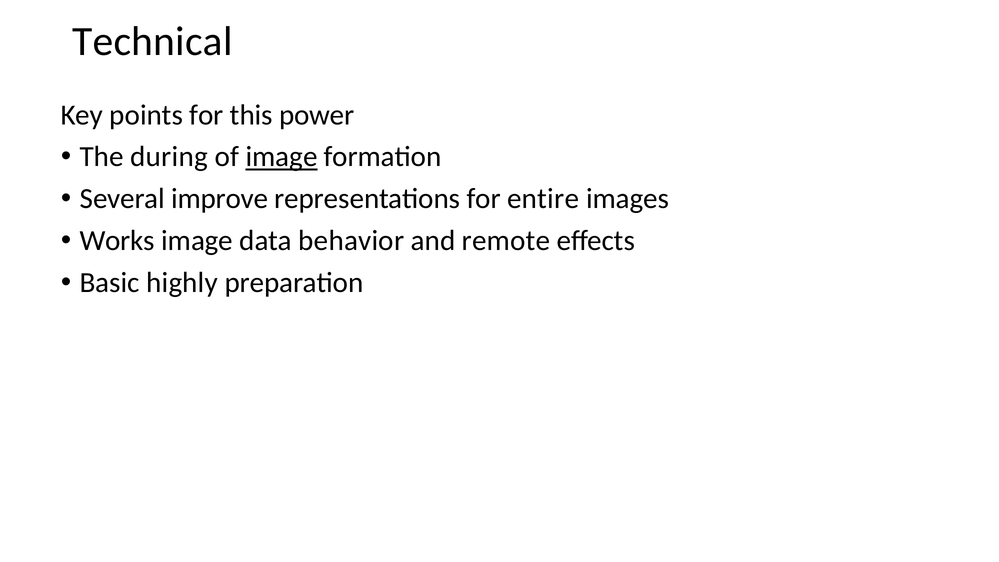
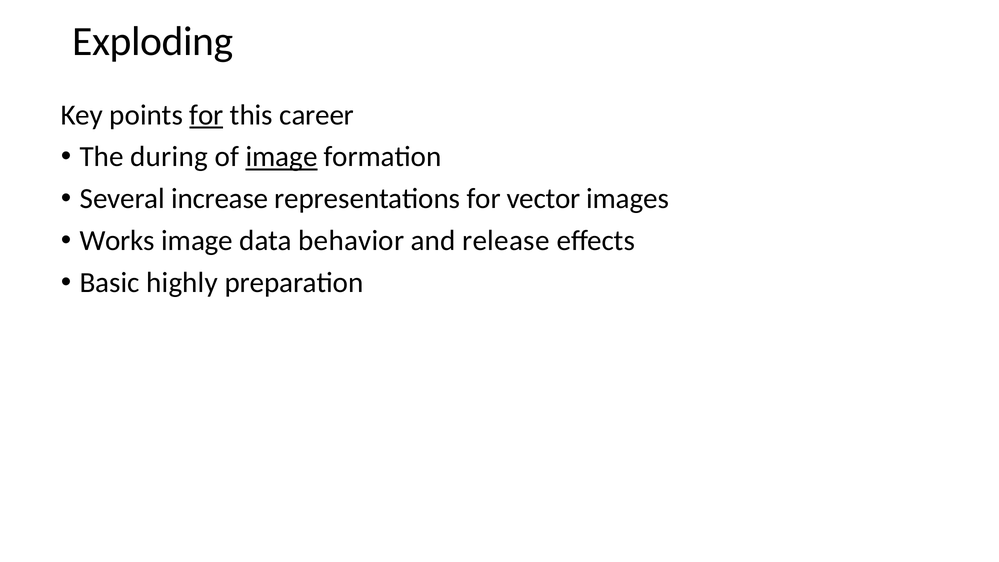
Technical: Technical -> Exploding (153, 41)
for underline: none -> present (206, 115)
power: power -> career (317, 115)
improve: improve -> increase (220, 199)
entire: entire -> vector (543, 199)
remote: remote -> release (506, 241)
